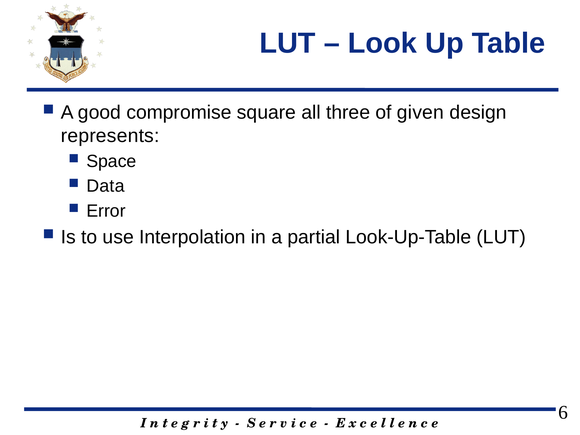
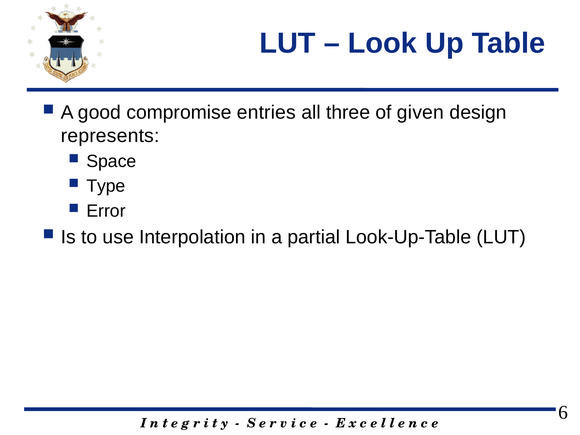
square: square -> entries (266, 112)
Data: Data -> Type (106, 186)
